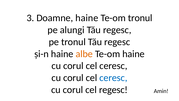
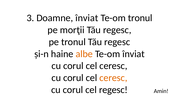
Doamne haine: haine -> înviat (87, 18)
alungi: alungi -> morţii (72, 30)
Te-om haine: haine -> înviat (133, 54)
ceresc colour: blue -> orange (113, 78)
